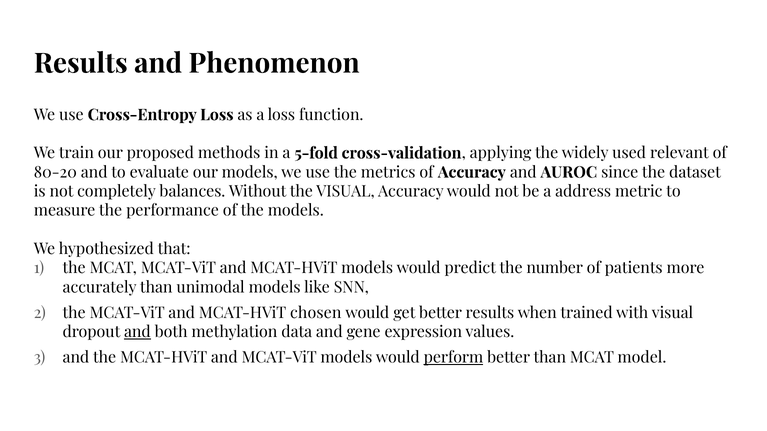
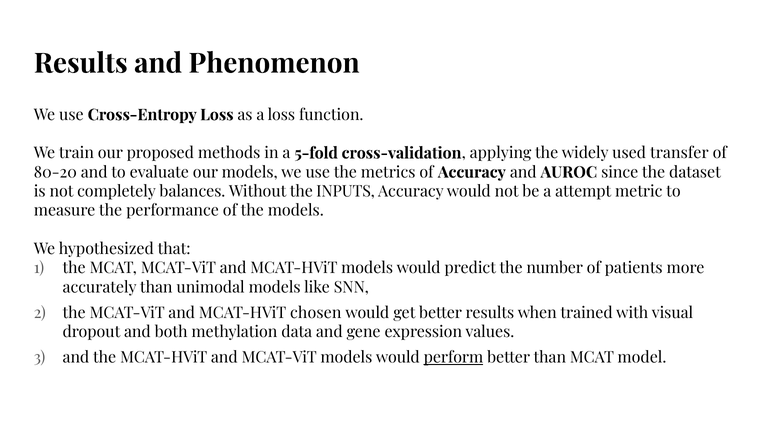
relevant: relevant -> transfer (679, 153)
the VISUAL: VISUAL -> INPUTS (346, 192)
address: address -> attempt (583, 192)
and underline: present -> none (137, 332)
